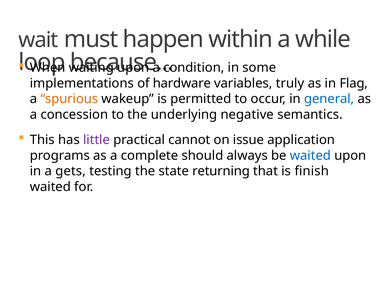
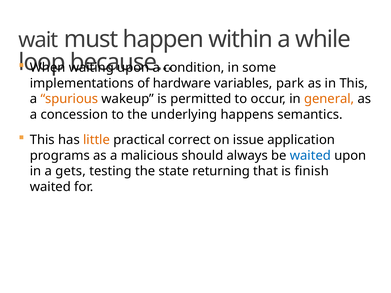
truly: truly -> park (290, 83)
in Flag: Flag -> This (354, 83)
general colour: blue -> orange (329, 99)
negative: negative -> happens (247, 115)
little colour: purple -> orange (97, 140)
cannot: cannot -> correct (189, 140)
complete: complete -> malicious (150, 156)
